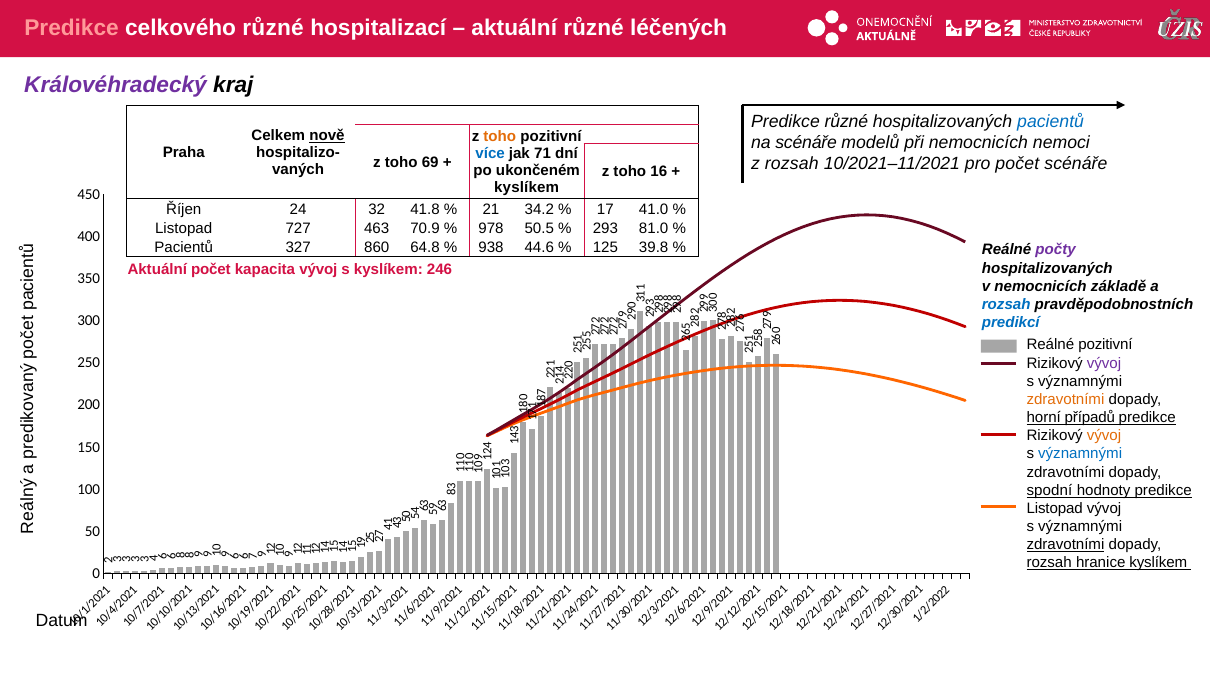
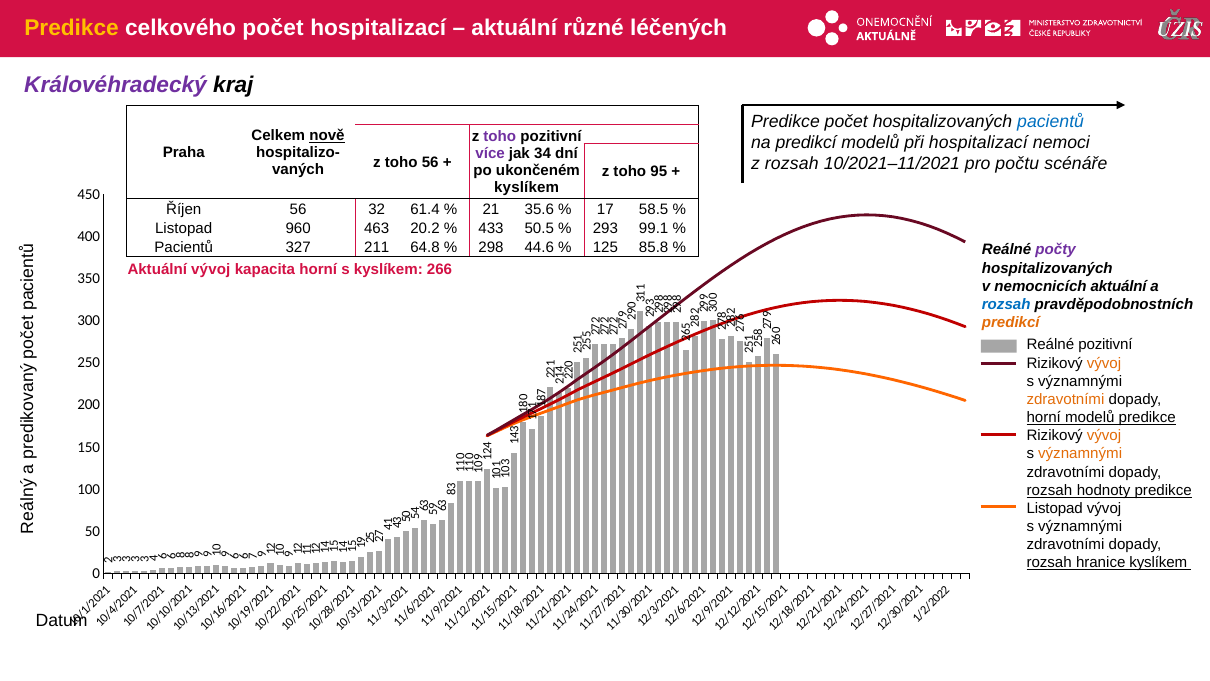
Predikce colour: pink -> yellow (72, 28)
celkového různé: různé -> počet (273, 28)
Predikce různé: různé -> počet (846, 122)
toho colour: orange -> purple (500, 137)
na scénáře: scénáře -> predikcí (806, 143)
při nemocnicích: nemocnicích -> hospitalizací (978, 143)
více colour: blue -> purple (490, 154)
71: 71 -> 34 (543, 154)
pro počet: počet -> počtu (1017, 164)
toho 69: 69 -> 56 (430, 162)
16: 16 -> 95 (659, 172)
Říjen 24: 24 -> 56 (298, 209)
41.8: 41.8 -> 61.4 (425, 209)
34.2: 34.2 -> 35.6 (539, 209)
41.0: 41.0 -> 58.5 (654, 209)
727: 727 -> 960 (298, 228)
70.9: 70.9 -> 20.2 (425, 228)
978: 978 -> 433 (491, 228)
81.0: 81.0 -> 99.1 (654, 228)
860: 860 -> 211 (377, 247)
938: 938 -> 298 (491, 247)
39.8: 39.8 -> 85.8 (654, 247)
Aktuální počet: počet -> vývoj (211, 269)
kapacita vývoj: vývoj -> horní (318, 269)
246: 246 -> 266 (440, 269)
nemocnicích základě: základě -> aktuální (1119, 286)
predikcí colour: blue -> orange (1011, 322)
vývoj colour: purple -> orange (1104, 363)
horní případů: případů -> modelů (1090, 417)
významnými colour: blue -> orange (1080, 454)
spodní: spodní -> rozsah (1049, 490)
zdravotními underline: present -> none (1065, 544)
